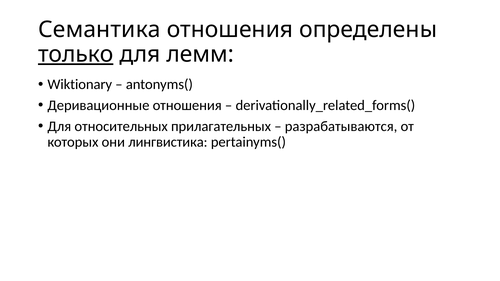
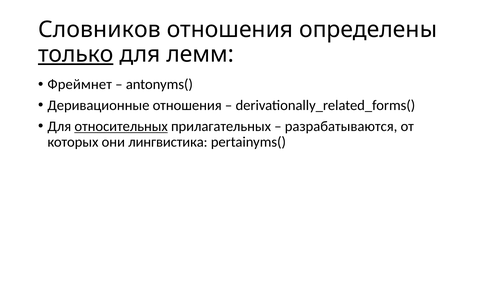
Семантика: Семантика -> Словников (99, 30)
Wiktionary: Wiktionary -> Фреймнет (80, 85)
относительных underline: none -> present (121, 126)
